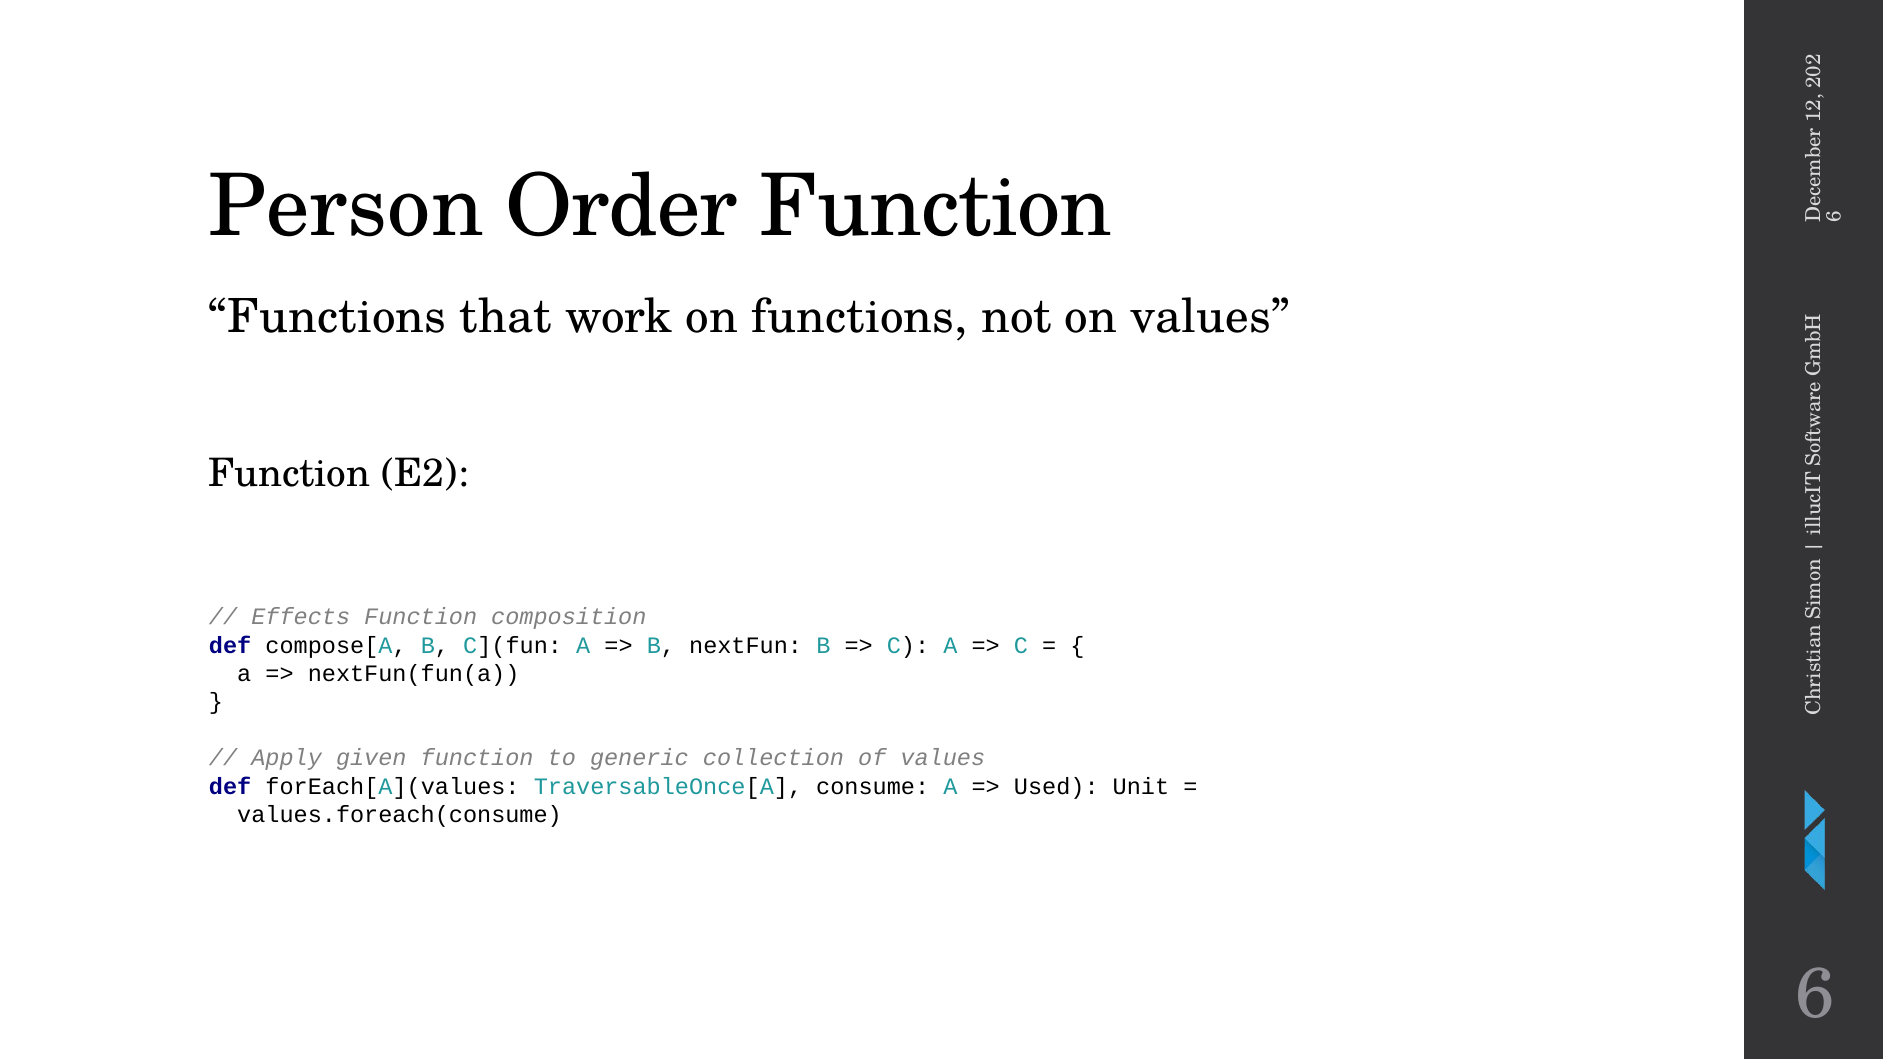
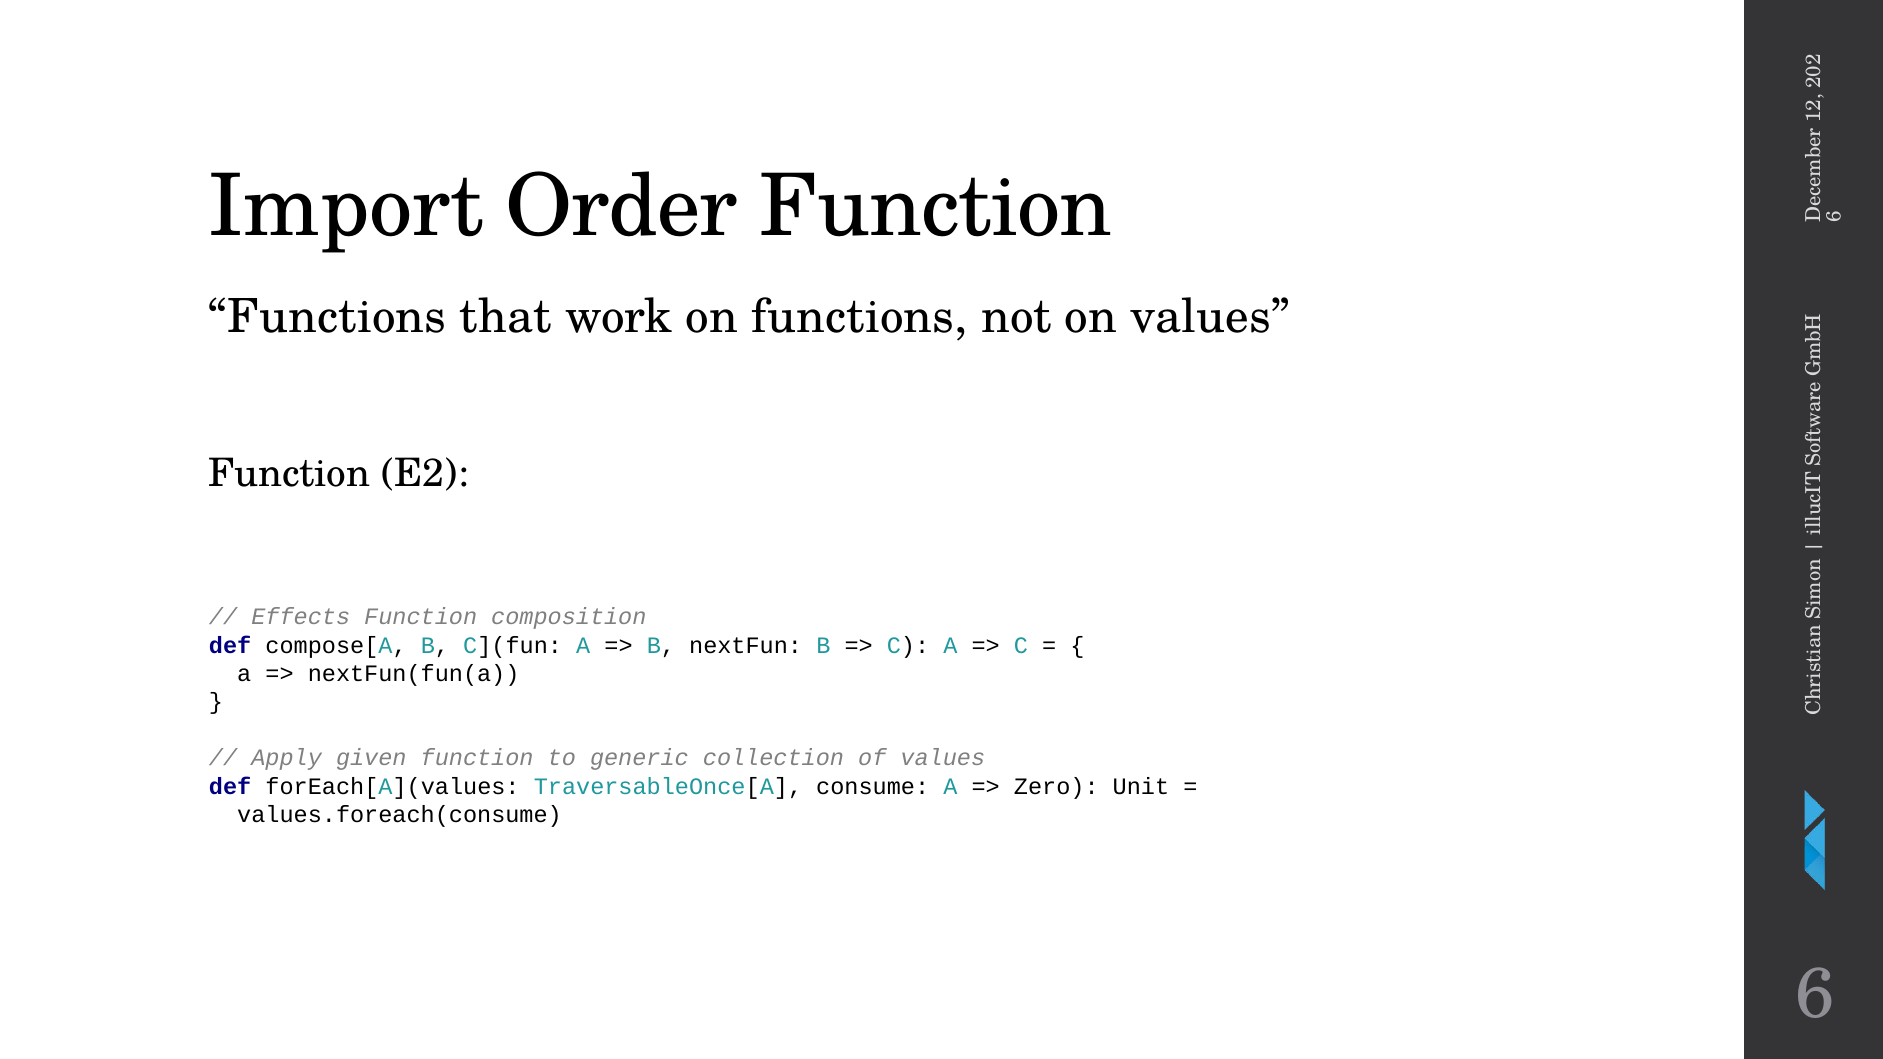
Person: Person -> Import (347, 207)
Used: Used -> Zero (1056, 787)
